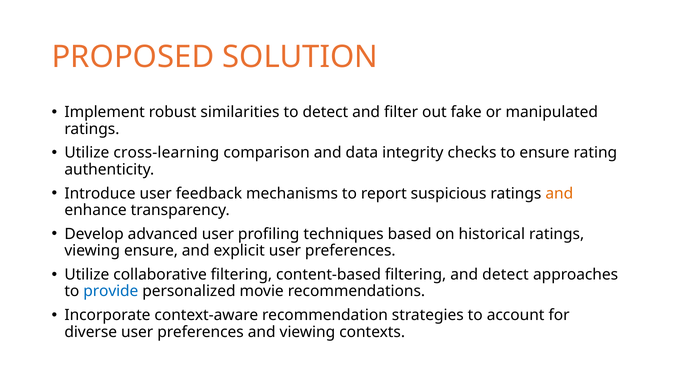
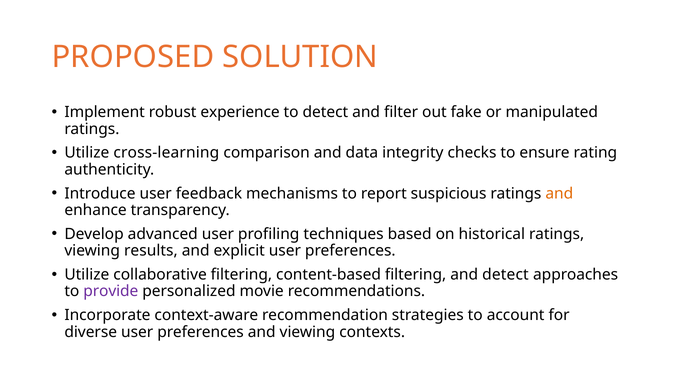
similarities: similarities -> experience (240, 112)
viewing ensure: ensure -> results (151, 251)
provide colour: blue -> purple (111, 292)
